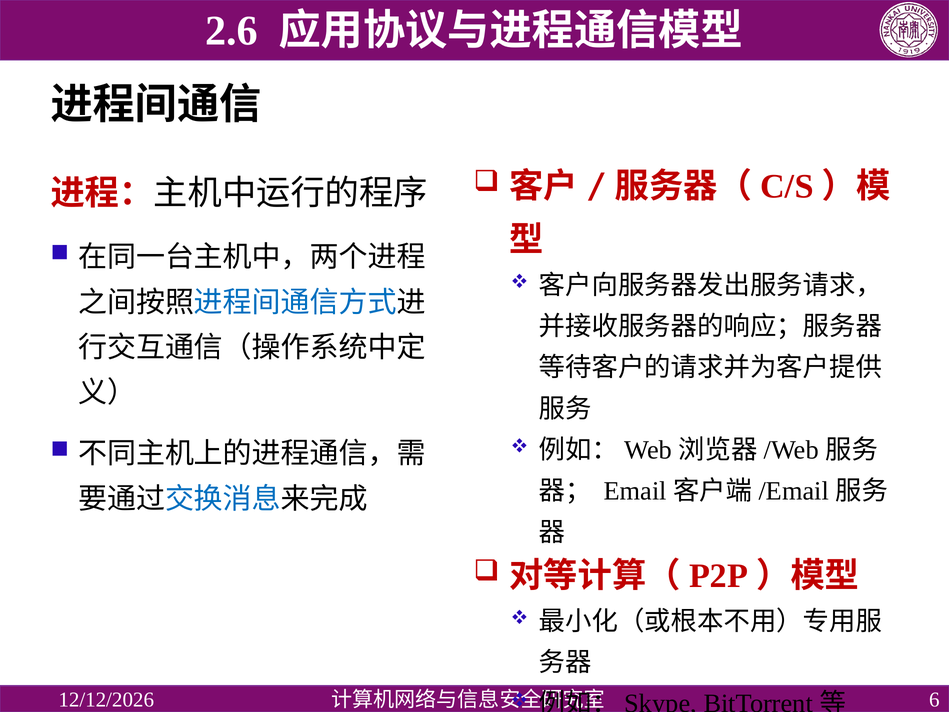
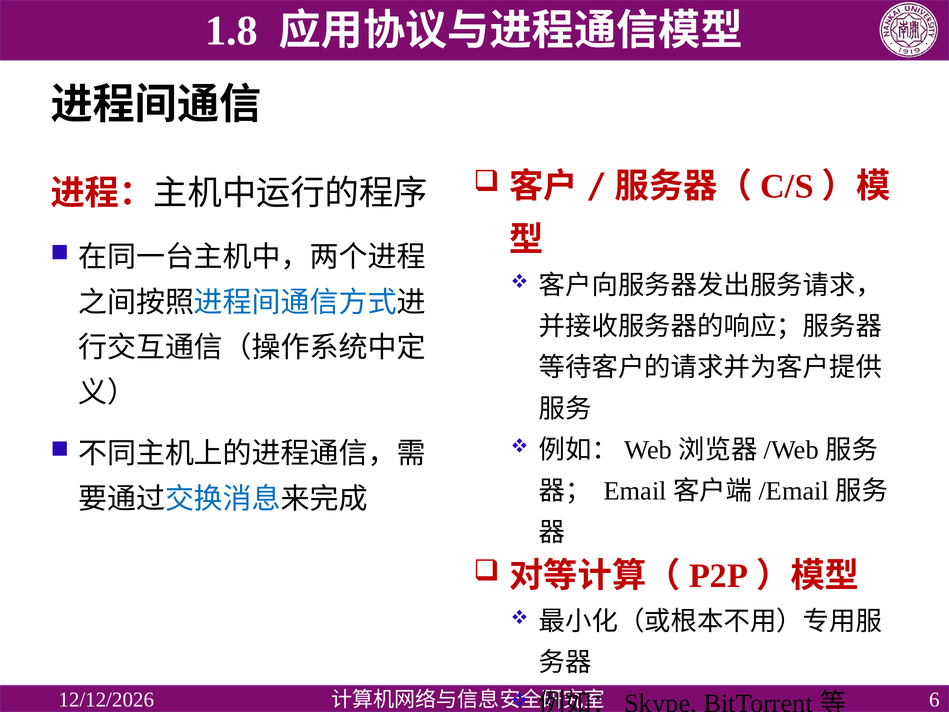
2.6: 2.6 -> 1.8 (232, 31)
